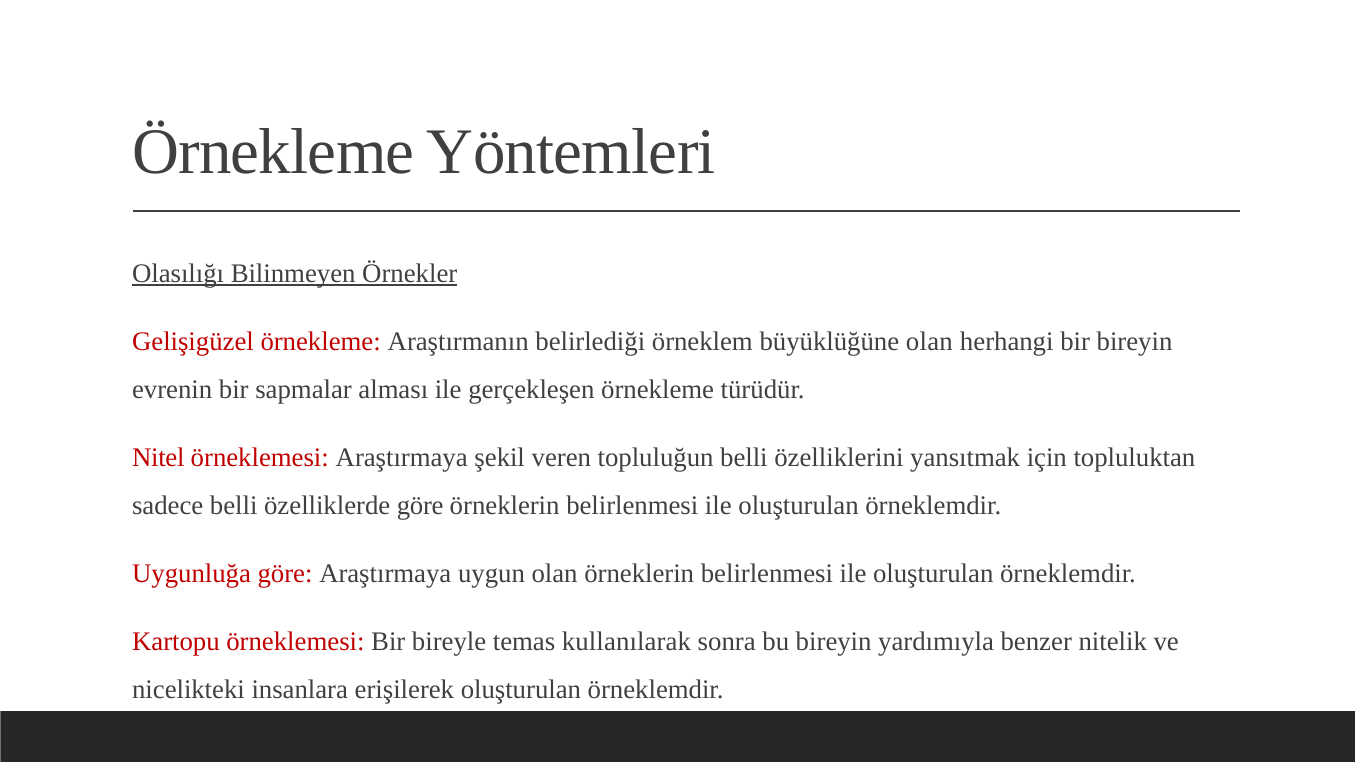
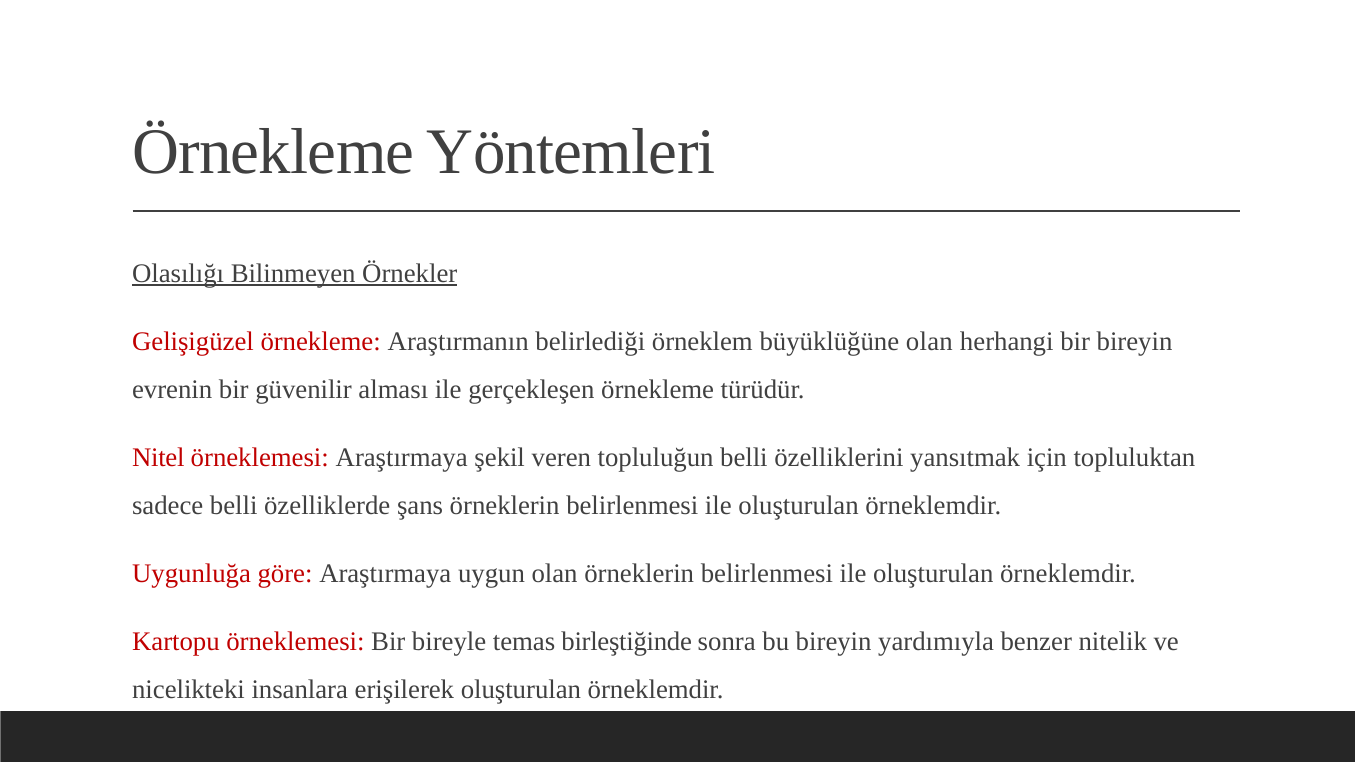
sapmalar: sapmalar -> güvenilir (304, 390)
özelliklerde göre: göre -> şans (420, 506)
kullanılarak: kullanılarak -> birleştiğinde (627, 642)
